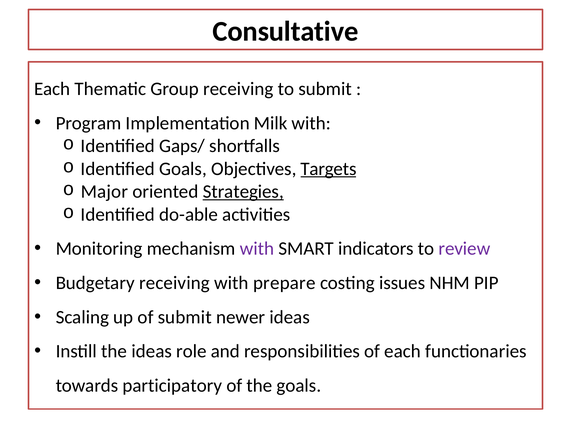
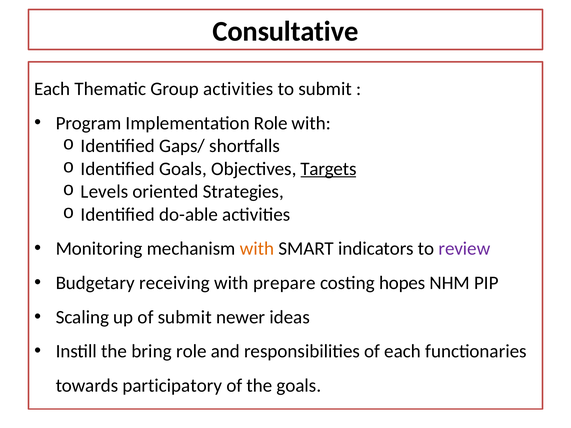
Group receiving: receiving -> activities (238, 89)
Implementation Milk: Milk -> Role (271, 123)
Major: Major -> Levels (104, 192)
Strategies underline: present -> none (243, 192)
with colour: purple -> orange (257, 249)
issues: issues -> hopes (402, 283)
the ideas: ideas -> bring (152, 352)
